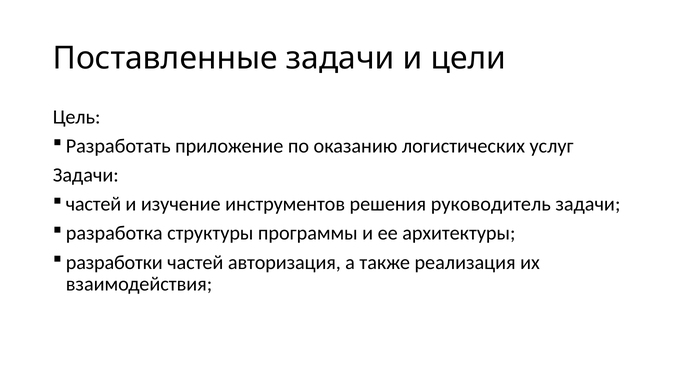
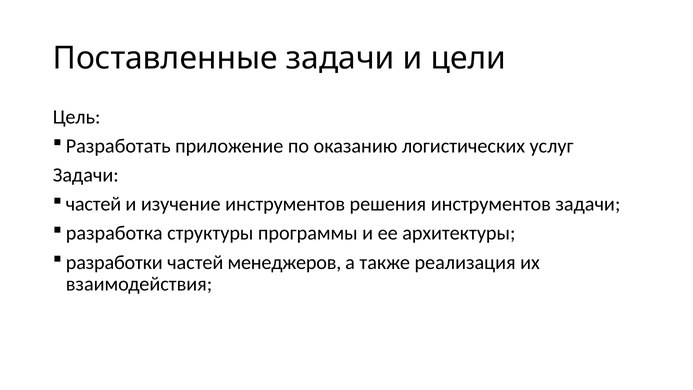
решения руководитель: руководитель -> инструментов (491, 204)
авторизация: авторизация -> менеджеров (284, 262)
